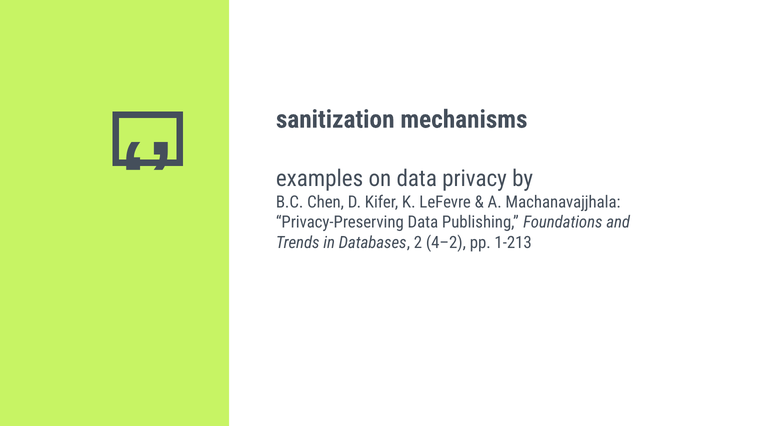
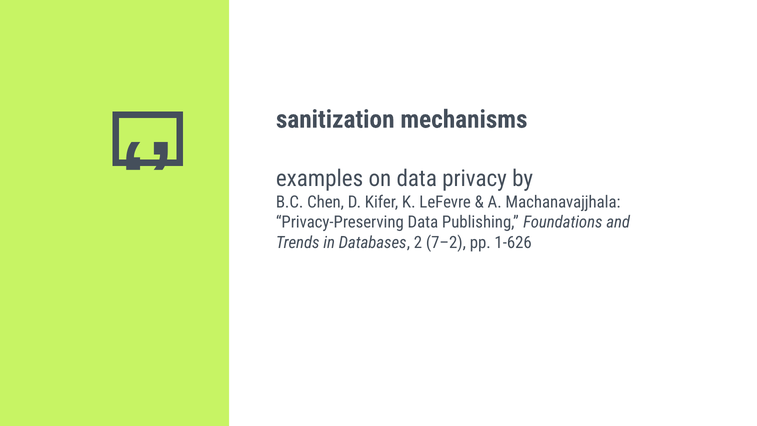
4–2: 4–2 -> 7–2 (446, 242)
1-213: 1-213 -> 1-626 (513, 242)
